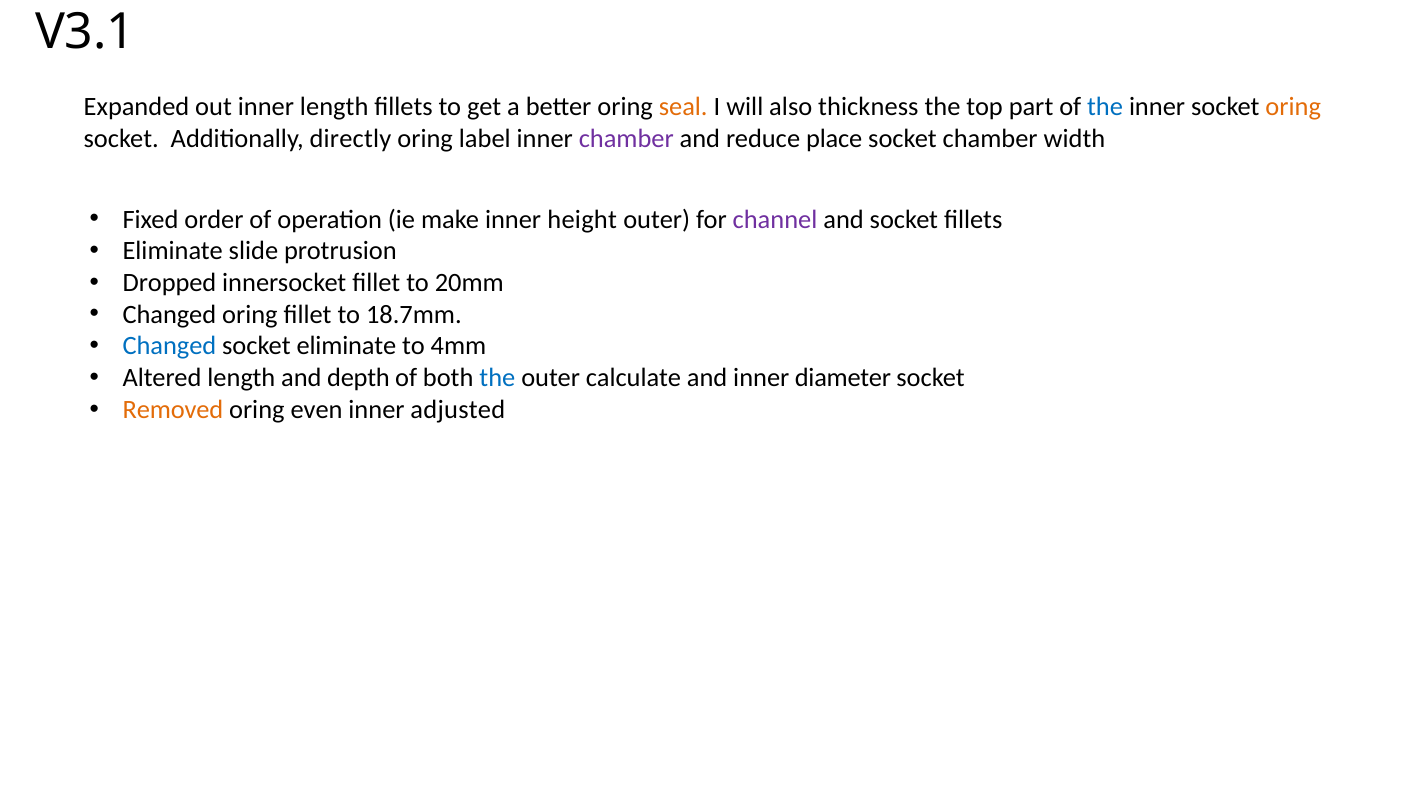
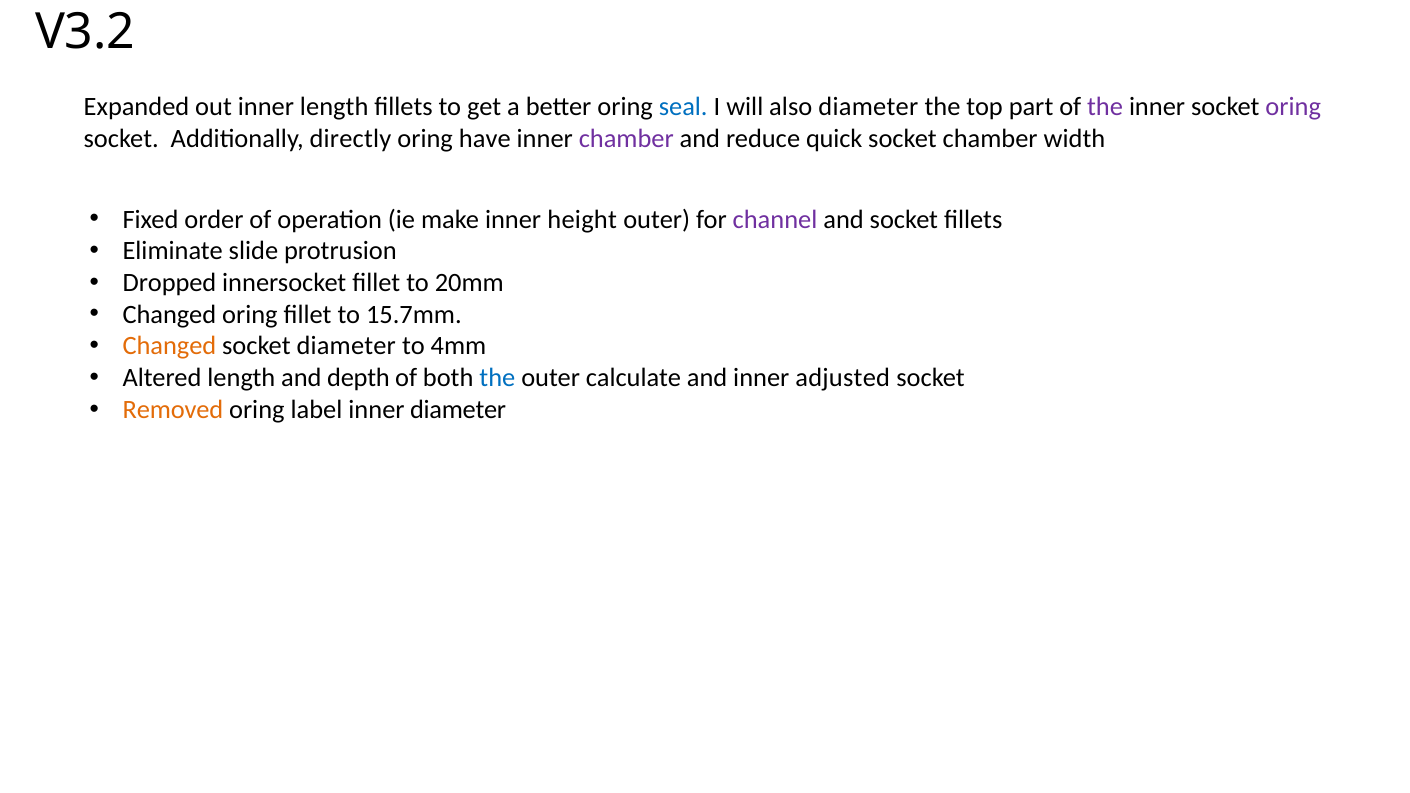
V3.1: V3.1 -> V3.2 (85, 32)
seal colour: orange -> blue (683, 107)
also thickness: thickness -> diameter (868, 107)
the colour: blue -> purple (1105, 107)
oring colour: orange -> purple (1293, 107)
label: label -> have (485, 138)
place: place -> quick (834, 138)
18.7mm: 18.7mm -> 15.7mm (414, 315)
Changed colour: blue -> orange (169, 346)
socket eliminate: eliminate -> diameter (346, 346)
diameter: diameter -> adjusted (843, 378)
even: even -> label (317, 410)
inner adjusted: adjusted -> diameter (458, 410)
